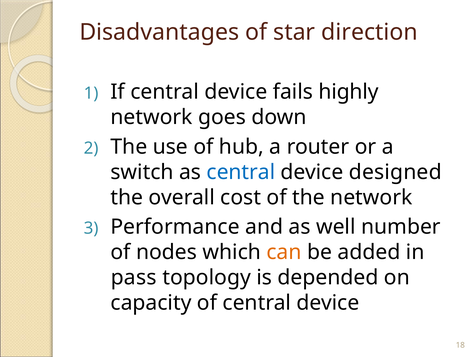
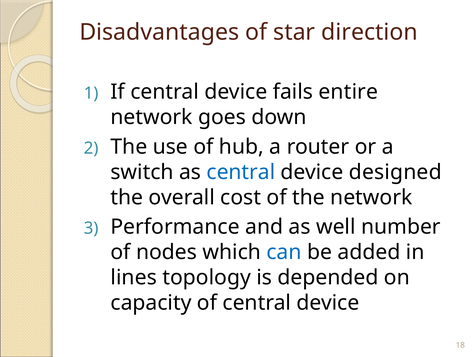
highly: highly -> entire (348, 92)
can colour: orange -> blue (284, 252)
pass: pass -> lines (134, 278)
